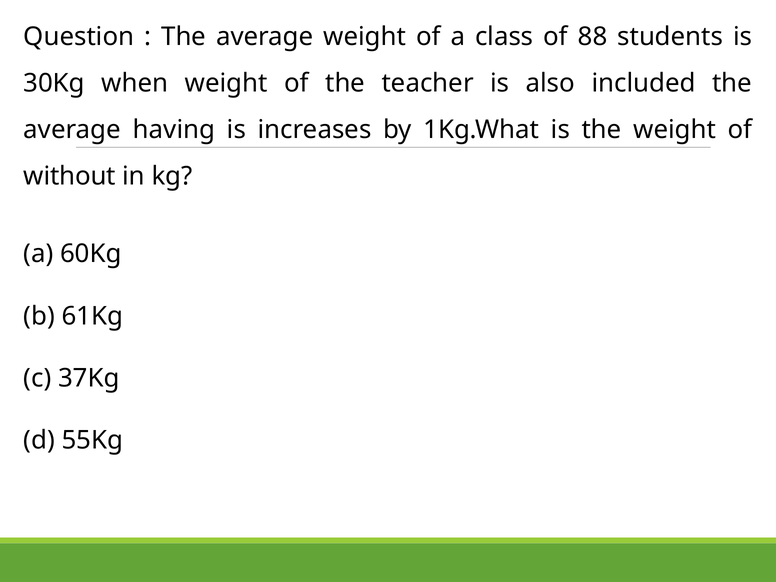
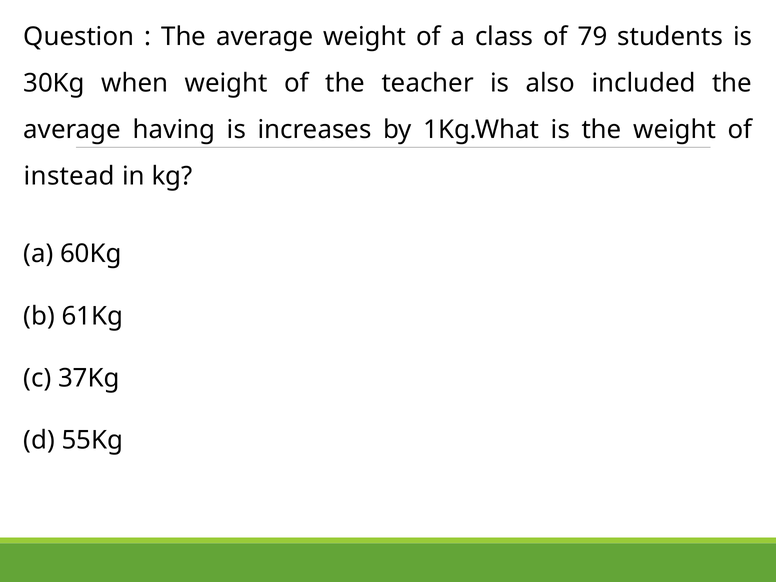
88: 88 -> 79 (593, 37)
without: without -> instead (69, 176)
